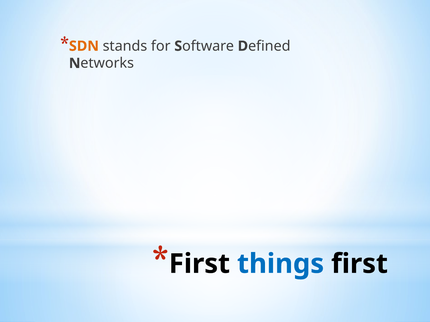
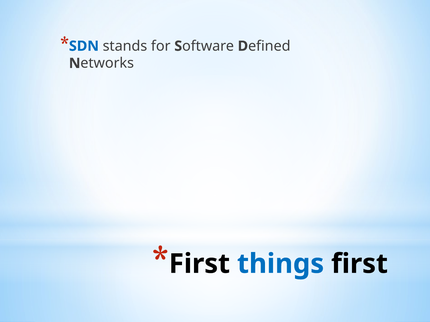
SDN colour: orange -> blue (84, 46)
